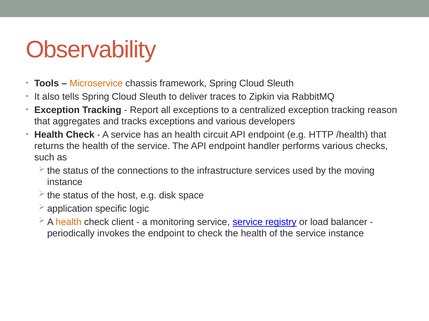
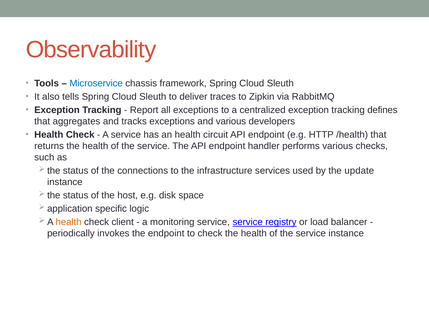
Microservice colour: orange -> blue (96, 84)
reason: reason -> defines (382, 110)
moving: moving -> update (359, 171)
